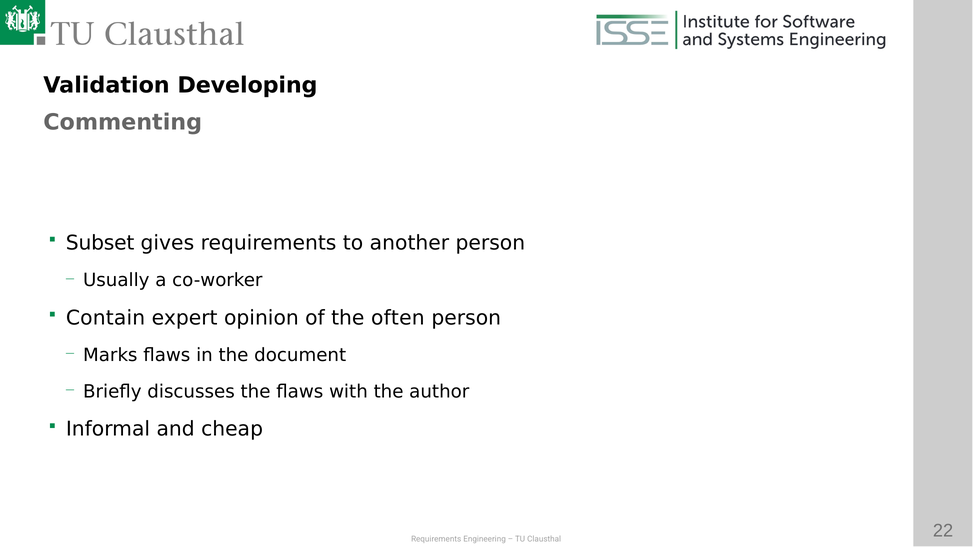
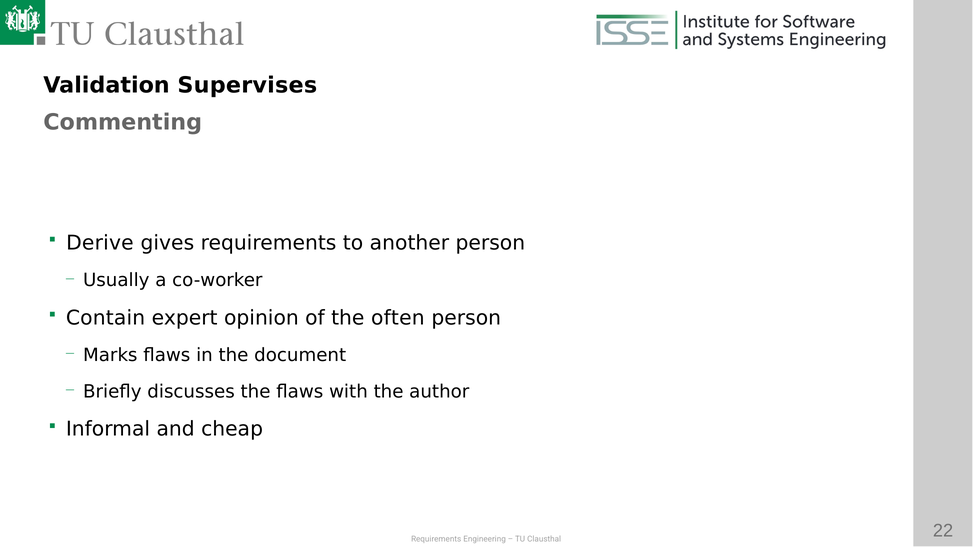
Developing: Developing -> Supervises (247, 85)
Subset: Subset -> Derive (100, 243)
